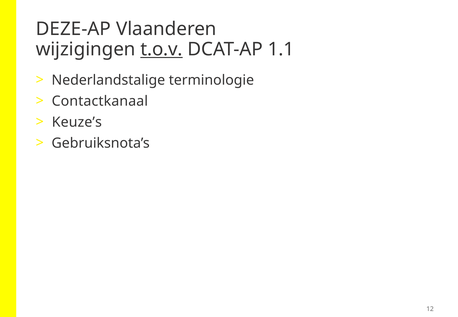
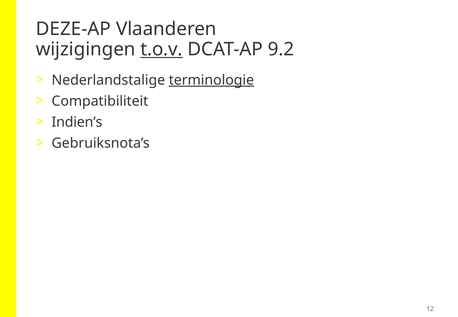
1.1: 1.1 -> 9.2 (281, 49)
terminologie underline: none -> present (211, 80)
Contactkanaal: Contactkanaal -> Compatibiliteit (100, 101)
Keuze’s: Keuze’s -> Indien’s (77, 122)
